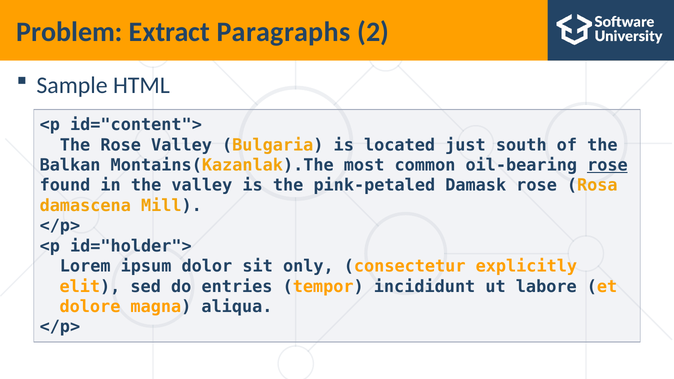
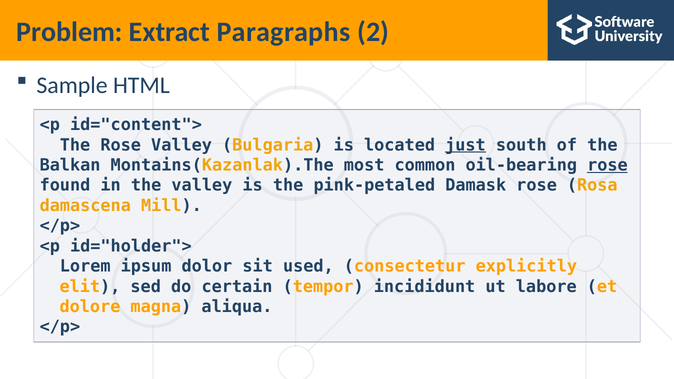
just underline: none -> present (465, 145)
only: only -> used (308, 266)
entries: entries -> certain (237, 287)
